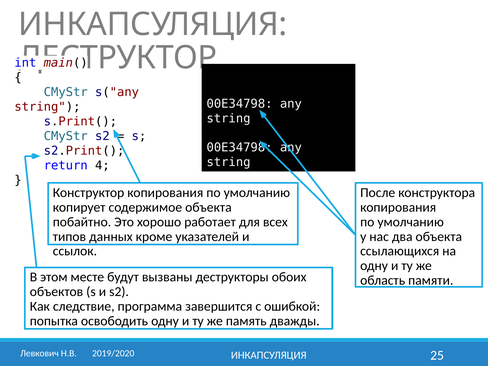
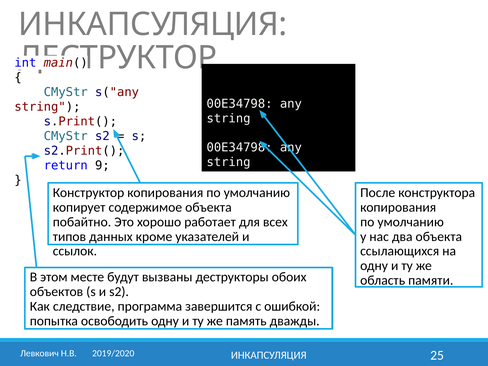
4: 4 -> 9 (102, 165)
